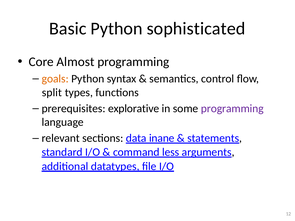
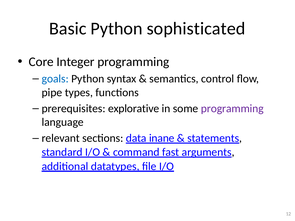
Almost: Almost -> Integer (76, 62)
goals colour: orange -> blue (55, 79)
split: split -> pipe (52, 93)
less: less -> fast (171, 152)
